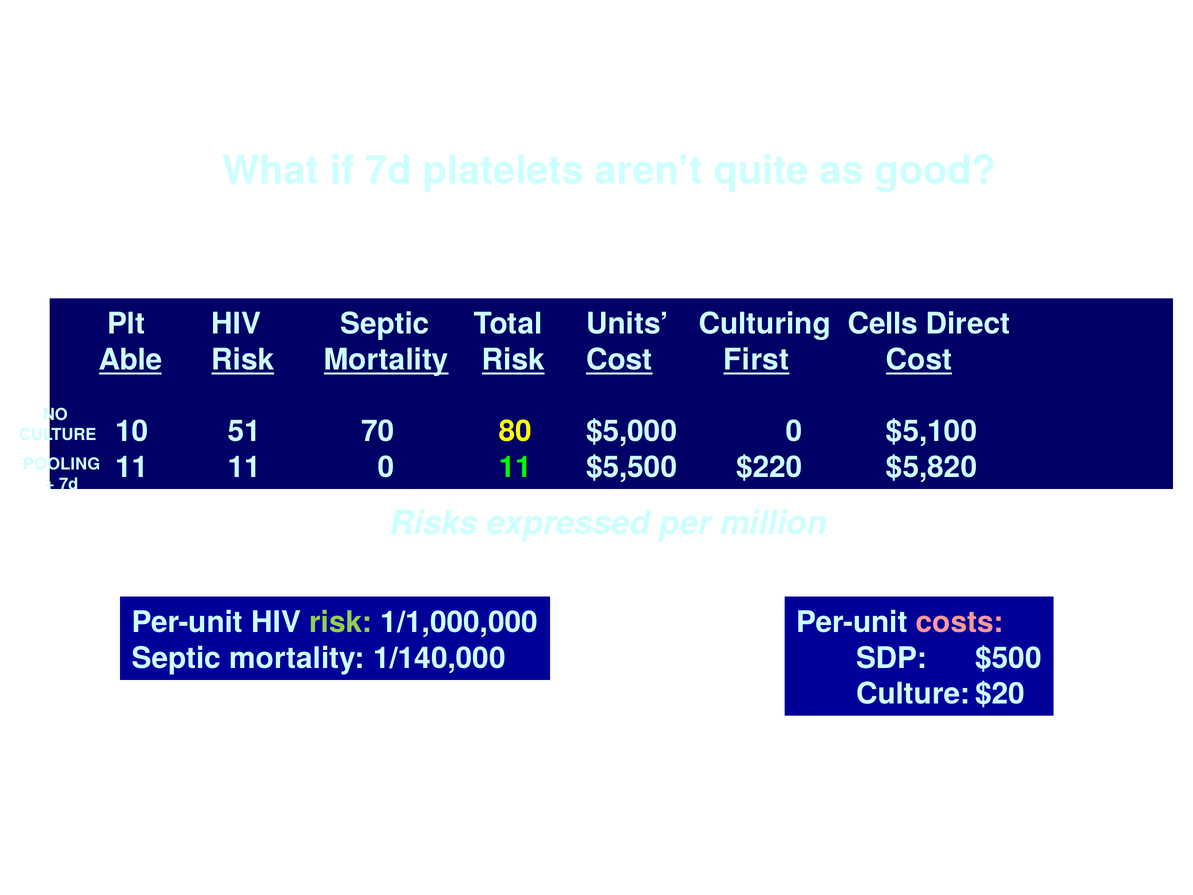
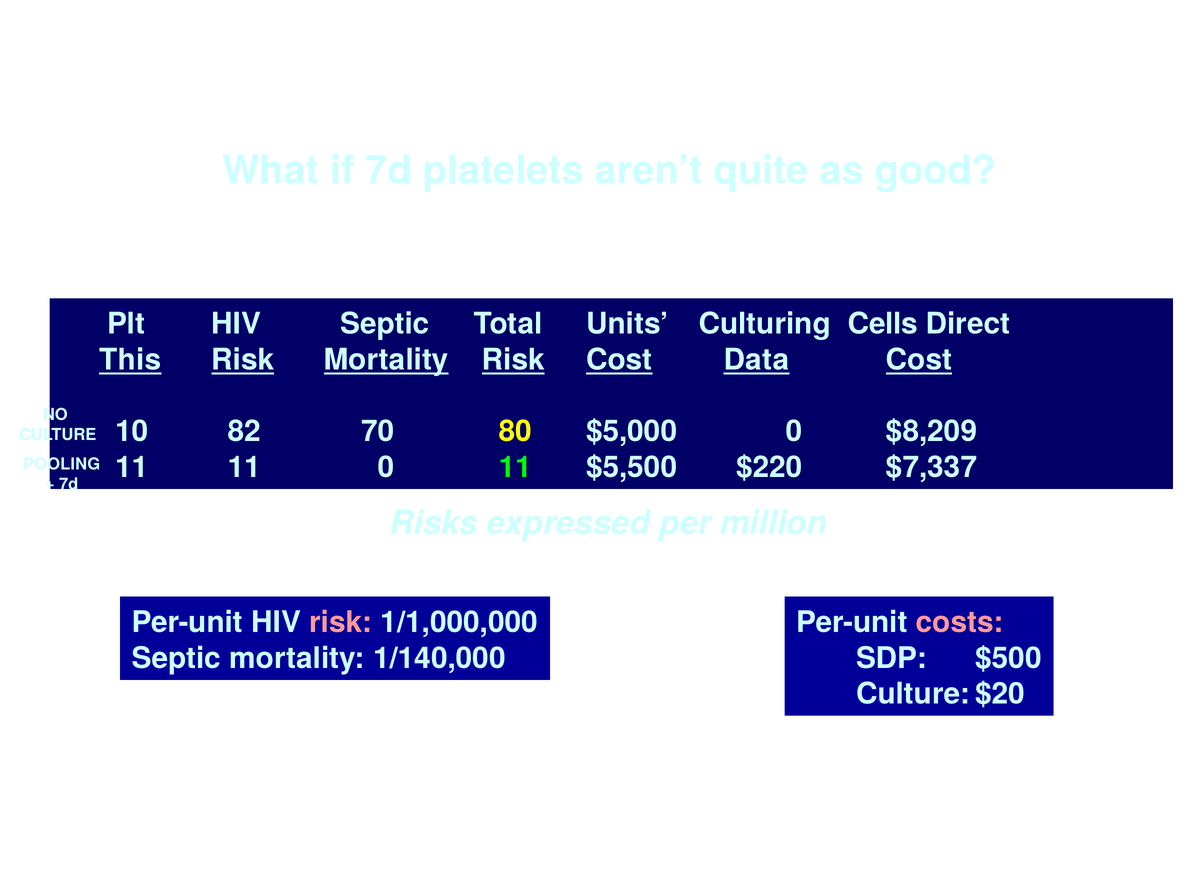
Able: Able -> This (130, 360)
First: First -> Data (756, 360)
51: 51 -> 82 (244, 431)
$5,100: $5,100 -> $8,209 (932, 431)
$5,820: $5,820 -> $7,337 (932, 467)
risk colour: light green -> pink (341, 622)
